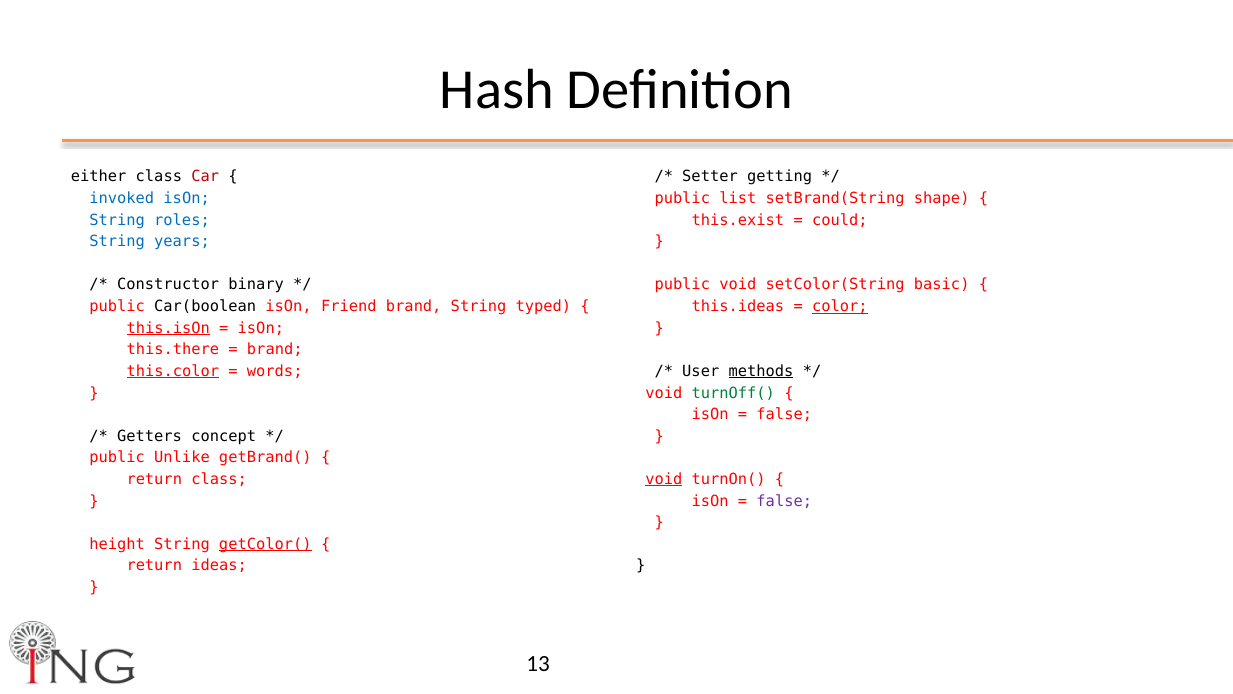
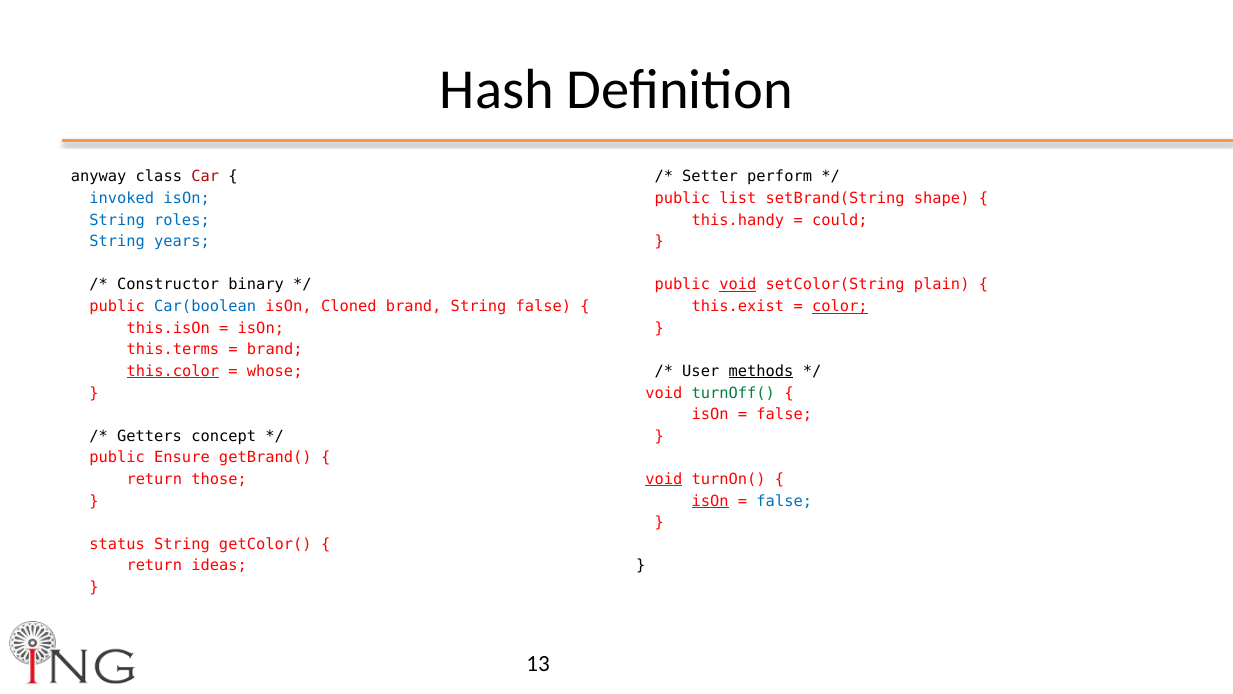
either: either -> anyway (99, 177)
getting: getting -> perform (780, 177)
this.exist: this.exist -> this.handy (738, 220)
void underline: none -> present (738, 285)
basic: basic -> plain (942, 285)
Car(boolean colour: black -> blue (205, 306)
Friend: Friend -> Cloned (349, 306)
String typed: typed -> false (543, 306)
this.ideas: this.ideas -> this.exist (738, 306)
this.isOn underline: present -> none (168, 328)
this.there: this.there -> this.terms (173, 349)
words: words -> whose (275, 371)
Unlike: Unlike -> Ensure (182, 457)
return class: class -> those (219, 479)
isOn underline: none -> present (710, 501)
false colour: purple -> blue (784, 501)
height: height -> status (117, 544)
getColor( underline: present -> none (265, 544)
